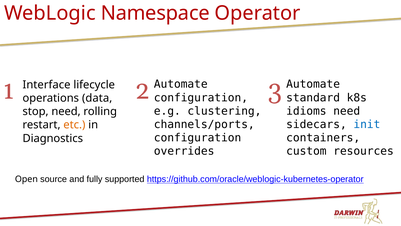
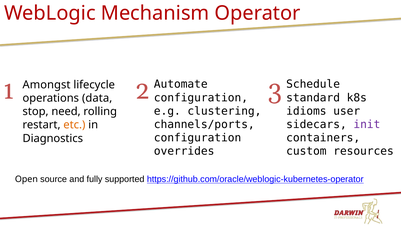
Namespace: Namespace -> Mechanism (155, 13)
Automate: Automate -> Schedule (313, 84)
Interface: Interface -> Amongst (47, 85)
idioms need: need -> user (347, 111)
init colour: blue -> purple (367, 124)
